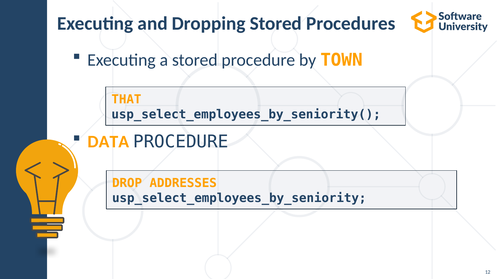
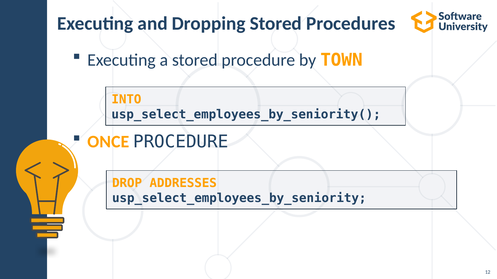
THAT: THAT -> INTO (126, 100)
DATA: DATA -> ONCE (108, 142)
